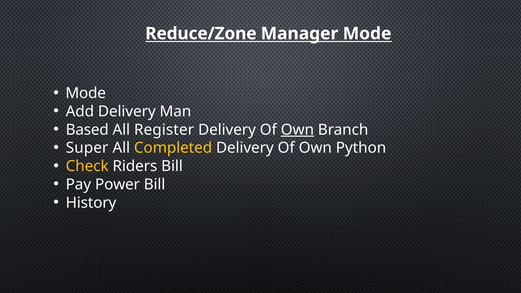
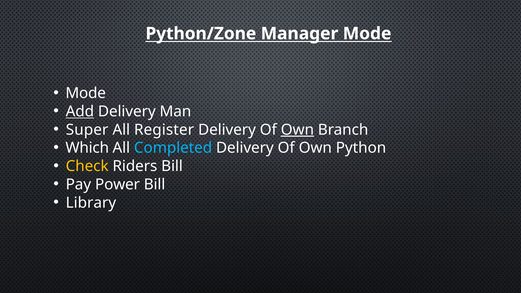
Reduce/Zone: Reduce/Zone -> Python/Zone (201, 34)
Add underline: none -> present (80, 112)
Based: Based -> Super (87, 130)
Super: Super -> Which (87, 148)
Completed colour: yellow -> light blue (173, 148)
History: History -> Library (91, 203)
